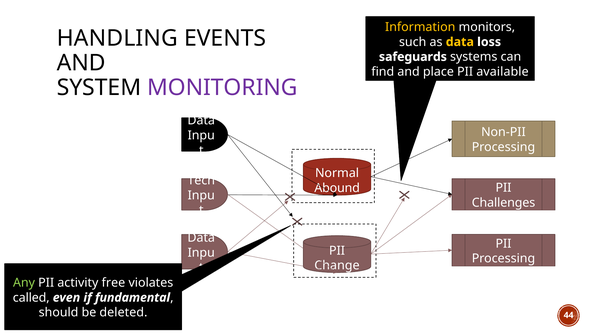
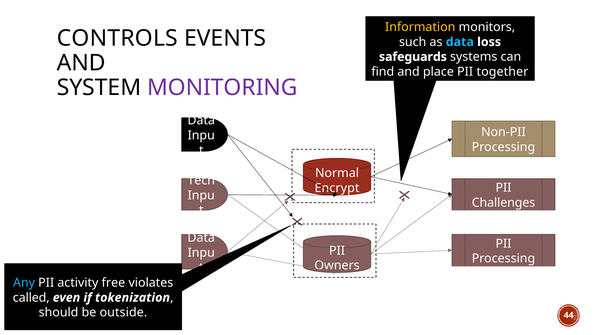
HANDLING: HANDLING -> CONTROLS (117, 38)
data colour: yellow -> light blue (460, 42)
available: available -> together (502, 72)
Abound: Abound -> Encrypt (337, 188)
Change: Change -> Owners (337, 266)
Any colour: light green -> light blue (24, 283)
fundamental: fundamental -> tokenization (133, 298)
deleted: deleted -> outside (123, 313)
